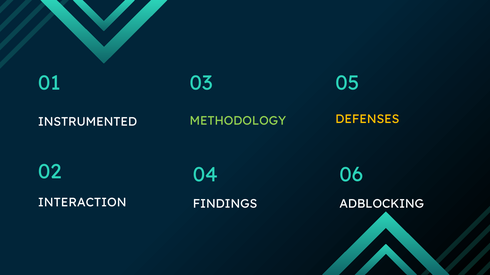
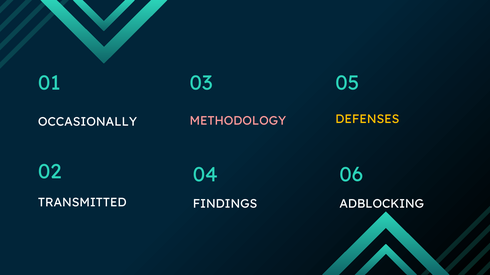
METHODOLOGY colour: light green -> pink (238, 121)
INSTRUMENTED: INSTRUMENTED -> OCCASIONALLY (88, 122)
INTERACTION: INTERACTION -> TRANSMITTED (82, 203)
